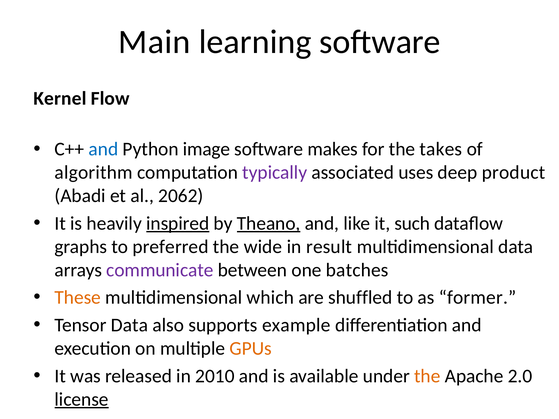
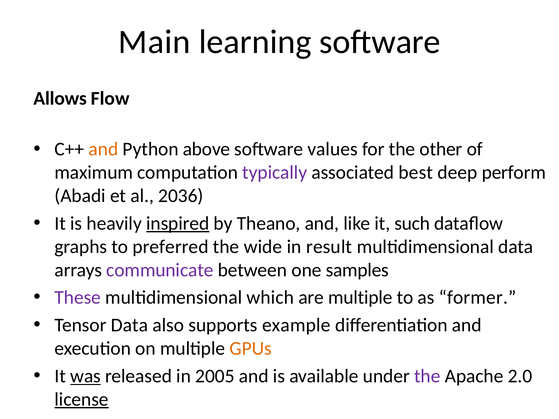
Kernel: Kernel -> Allows (60, 98)
and colour: blue -> orange (103, 149)
image: image -> above (207, 149)
makes: makes -> values (333, 149)
takes: takes -> other (441, 149)
algorithm: algorithm -> maximum (94, 173)
uses: uses -> best (416, 173)
product: product -> perform (514, 173)
2062: 2062 -> 2036 (181, 196)
Theano underline: present -> none (269, 224)
batches: batches -> samples (357, 270)
These colour: orange -> purple (78, 298)
are shuffled: shuffled -> multiple (360, 298)
was underline: none -> present (86, 376)
2010: 2010 -> 2005 (215, 376)
the colour: orange -> purple (427, 376)
